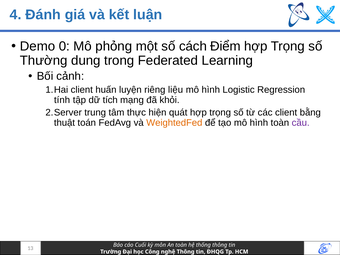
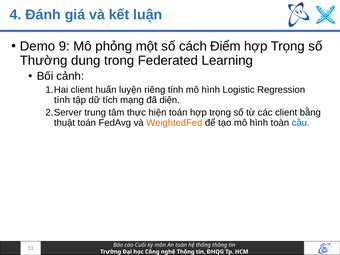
0: 0 -> 9 (64, 46)
riêng liệu: liệu -> tính (176, 90)
khỏi: khỏi -> diện (170, 100)
hiện quát: quát -> toán (178, 113)
cầu colour: purple -> blue (301, 123)
